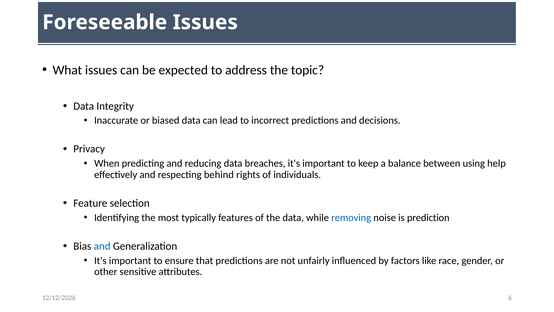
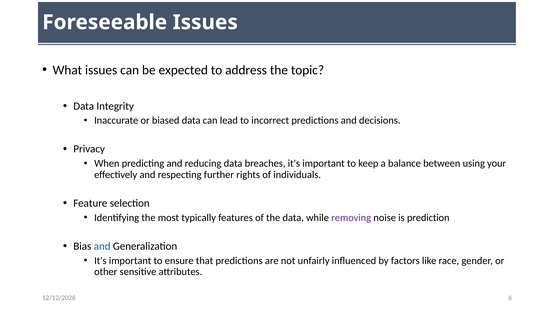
help: help -> your (497, 163)
behind: behind -> further (219, 174)
removing colour: blue -> purple (351, 217)
